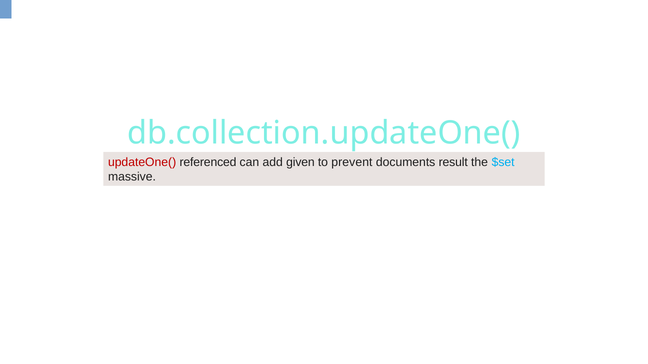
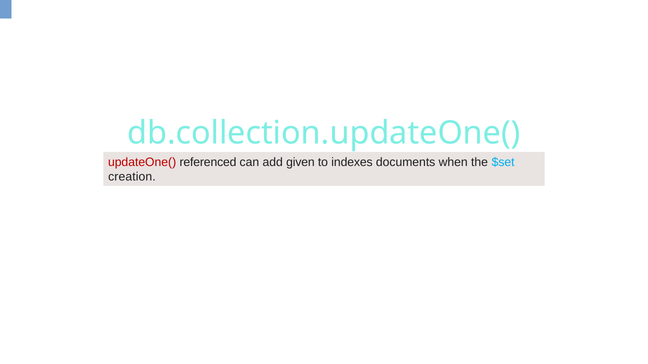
prevent: prevent -> indexes (352, 163)
result: result -> when (453, 163)
massive: massive -> creation (132, 177)
